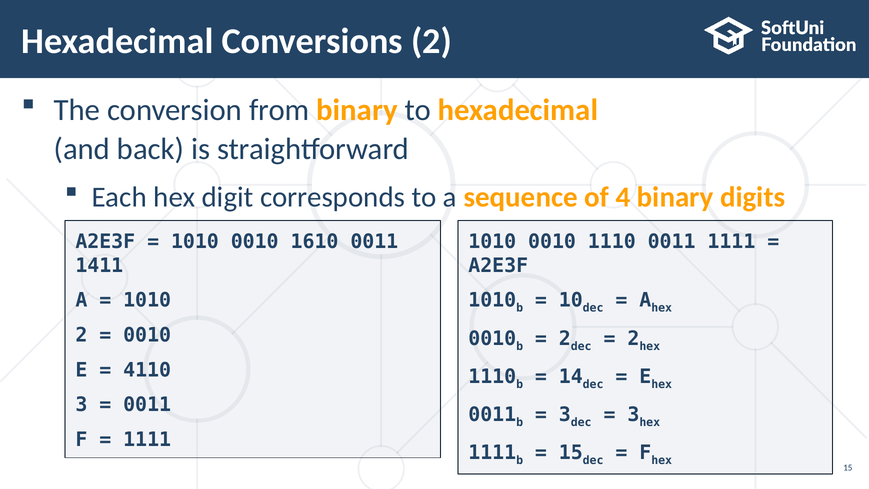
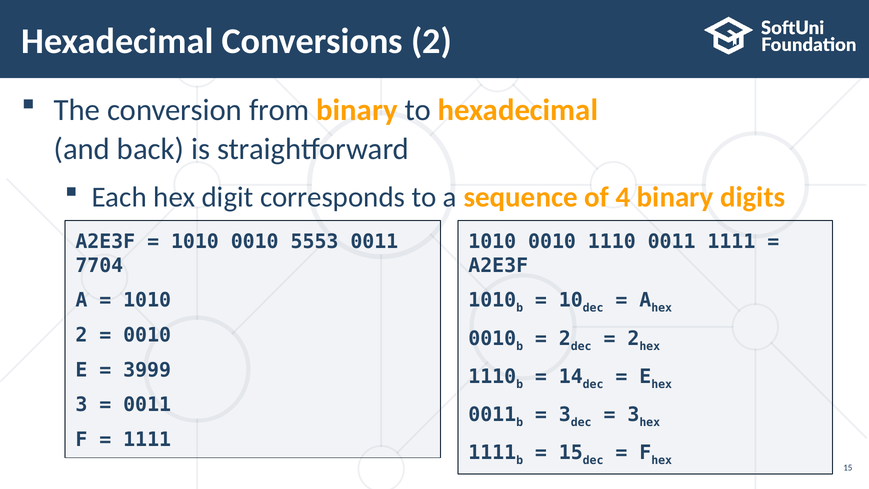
1610: 1610 -> 5553 (315, 242)
1411: 1411 -> 7704 (99, 266)
4110: 4110 -> 3999 (147, 370)
